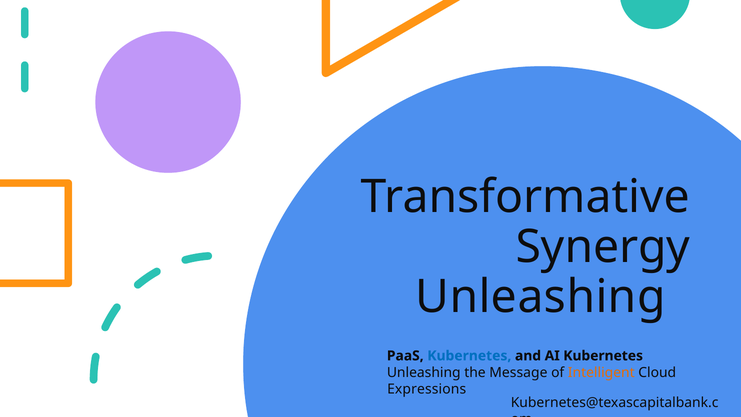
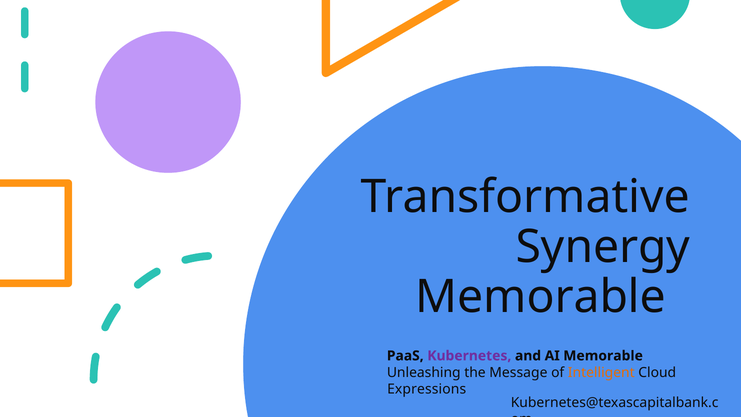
Unleashing: Unleashing -> Memorable (541, 297)
Kubernetes colour: blue -> purple (469, 356)
AI Kubernetes: Kubernetes -> Memorable (603, 356)
